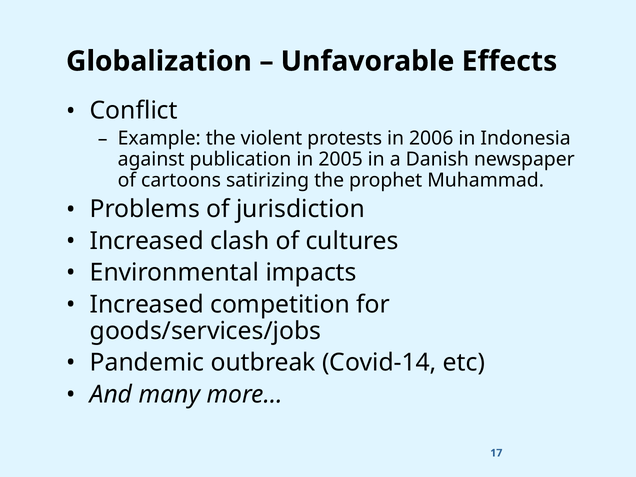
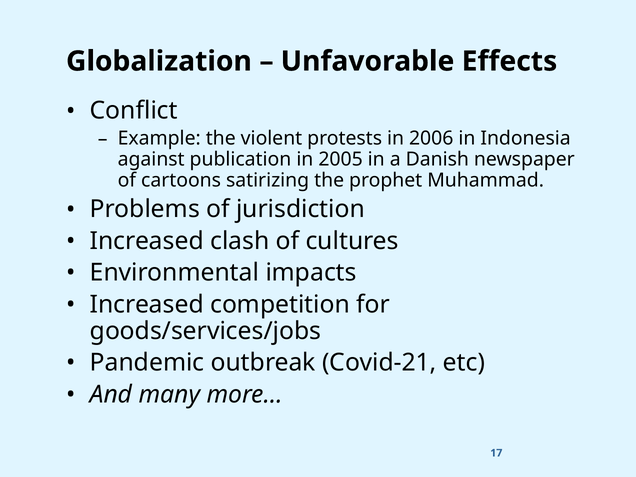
Covid-14: Covid-14 -> Covid-21 (379, 363)
